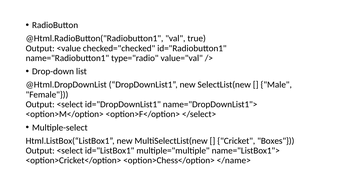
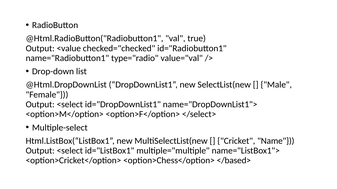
Boxes: Boxes -> Name (276, 141)
</name>: </name> -> </based> (234, 161)
